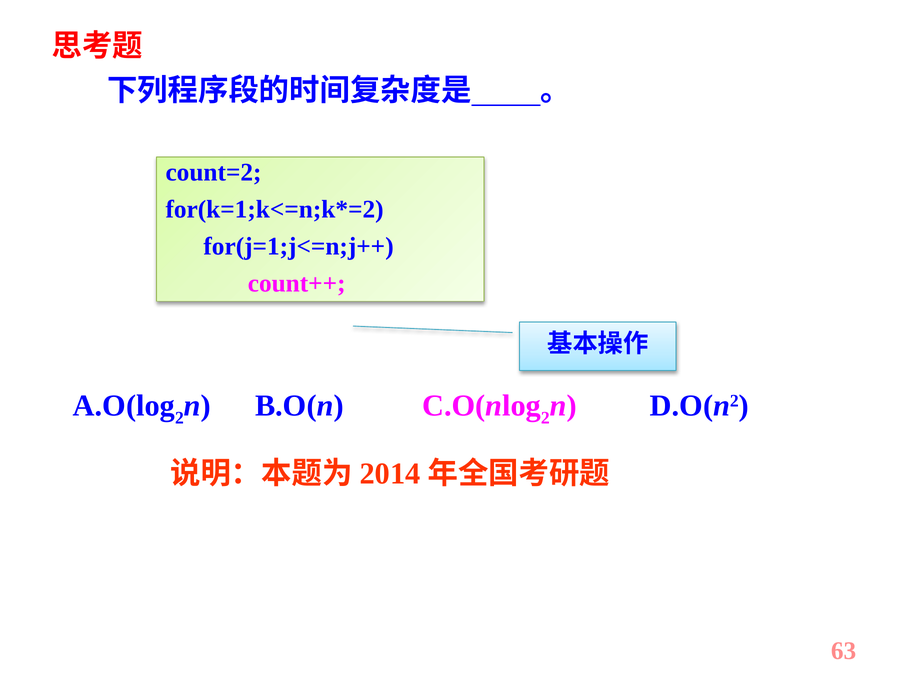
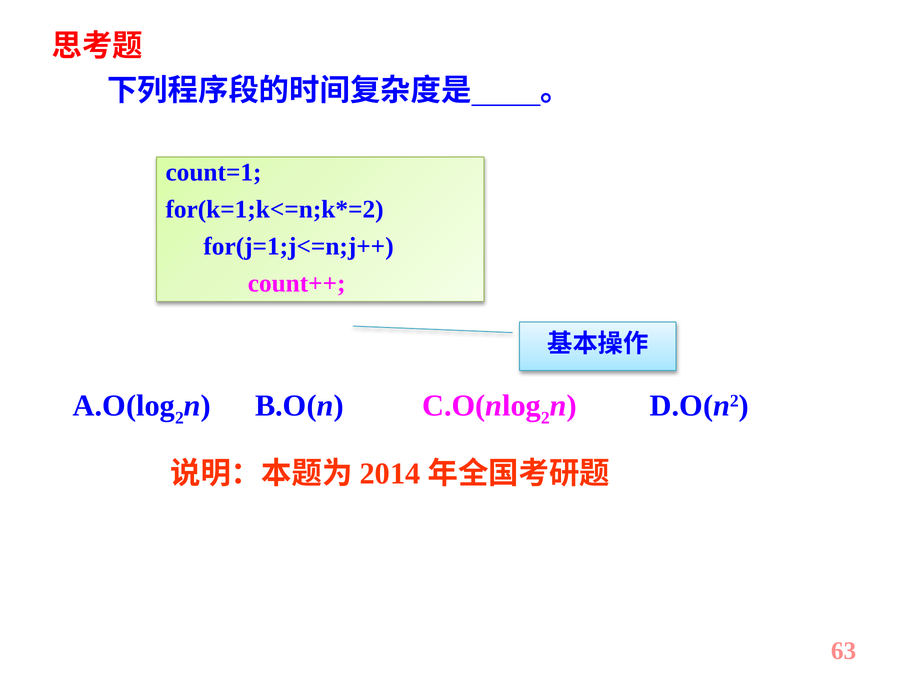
count=2: count=2 -> count=1 (214, 172)
